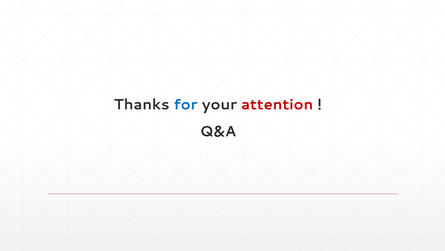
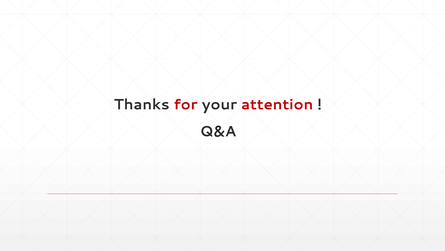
for colour: blue -> red (186, 104)
